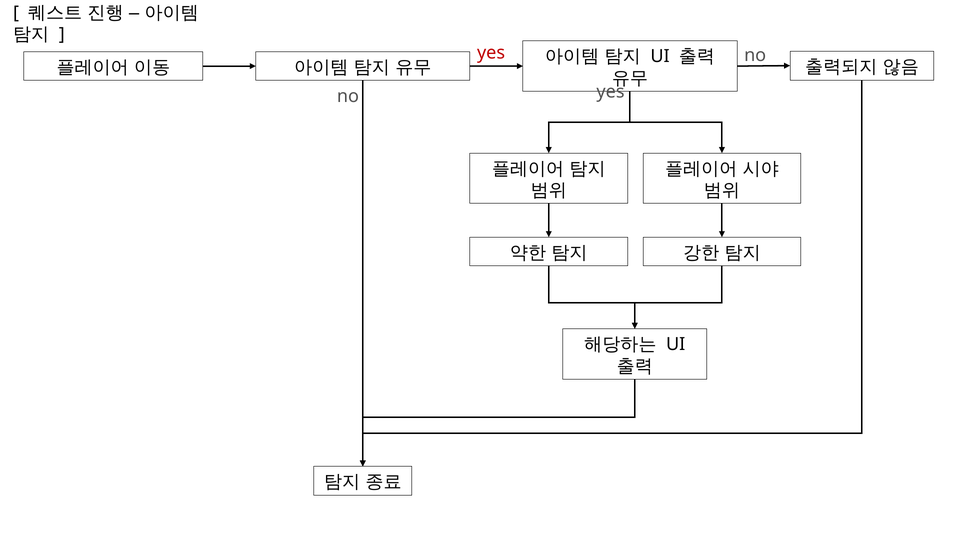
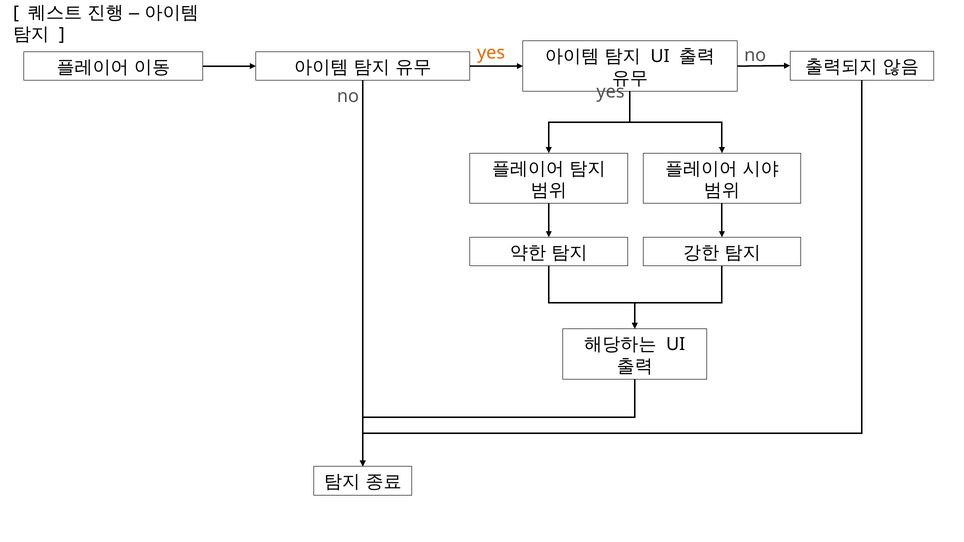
yes colour: red -> orange (491, 53)
